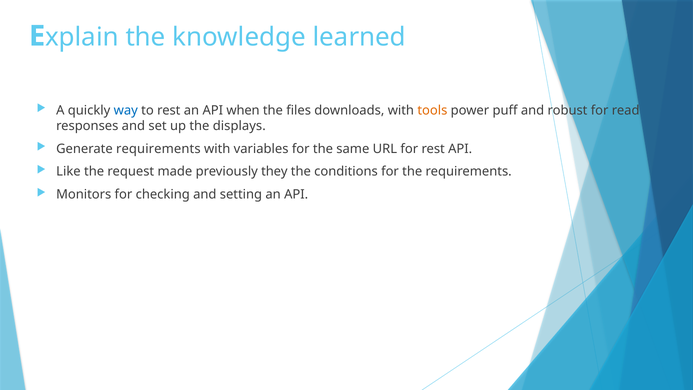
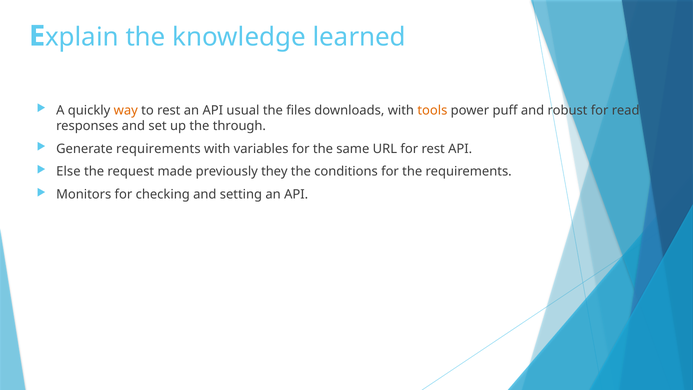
way colour: blue -> orange (126, 110)
when: when -> usual (243, 110)
displays: displays -> through (239, 126)
Like: Like -> Else (68, 172)
